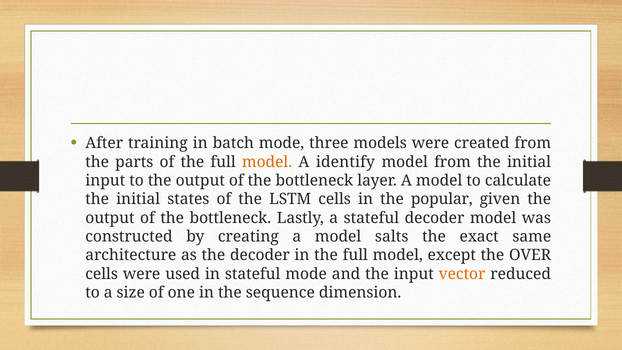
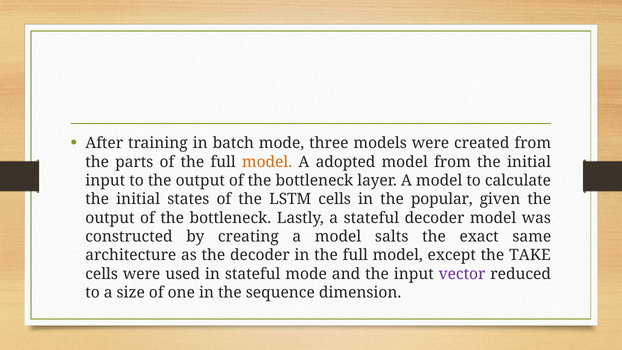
identify: identify -> adopted (345, 162)
OVER: OVER -> TAKE (530, 255)
vector colour: orange -> purple (462, 274)
